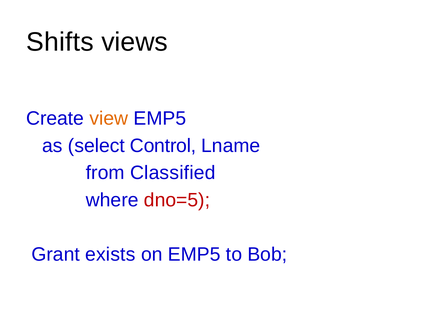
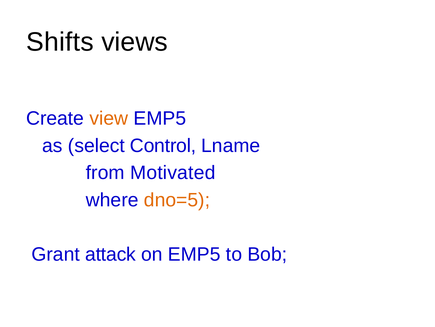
Classified: Classified -> Motivated (173, 172)
dno=5 colour: red -> orange (177, 200)
exists: exists -> attack (110, 254)
